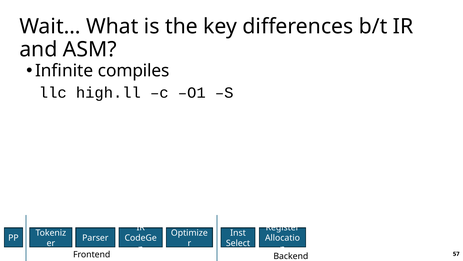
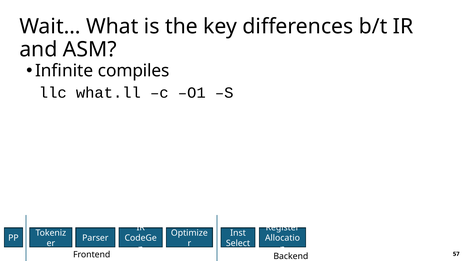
high.ll: high.ll -> what.ll (108, 92)
